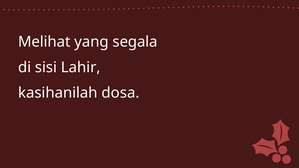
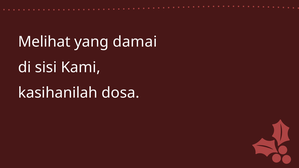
segala: segala -> damai (135, 42)
Lahir: Lahir -> Kami (81, 67)
